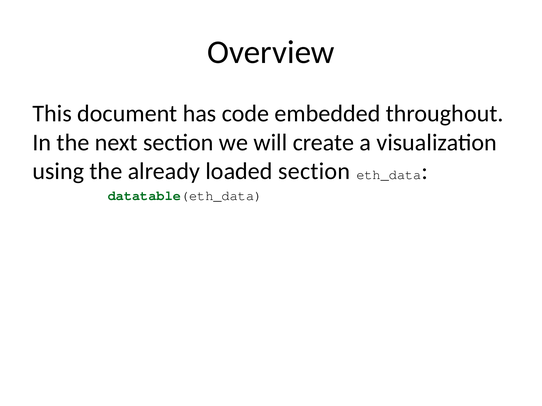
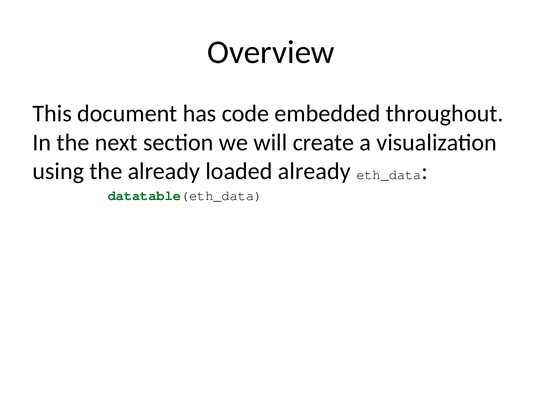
loaded section: section -> already (314, 172)
